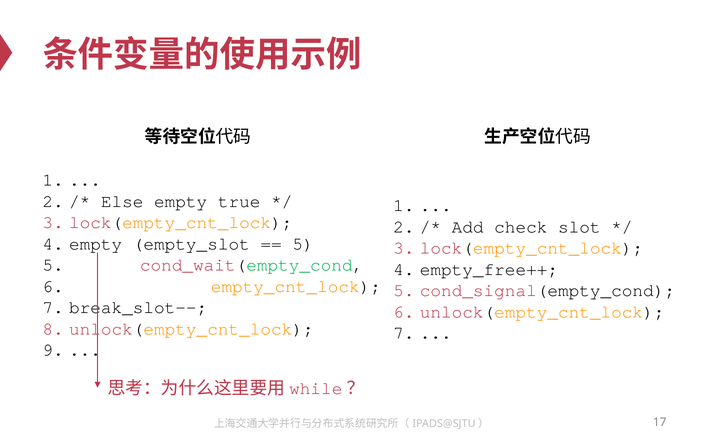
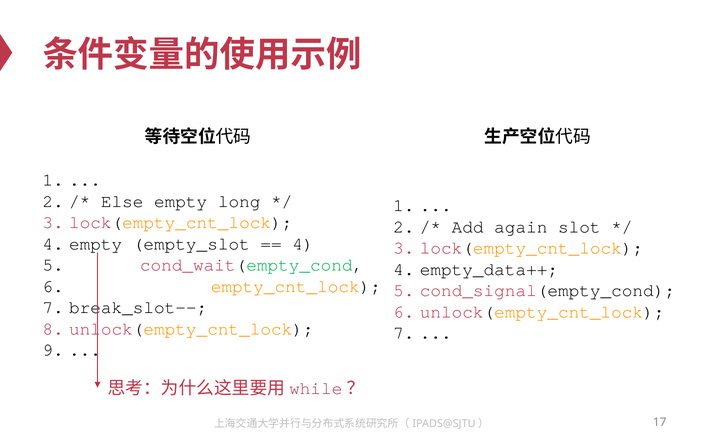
true: true -> long (239, 201)
check: check -> again (521, 227)
5: 5 -> 4 (303, 244)
empty_free++: empty_free++ -> empty_data++ (489, 269)
